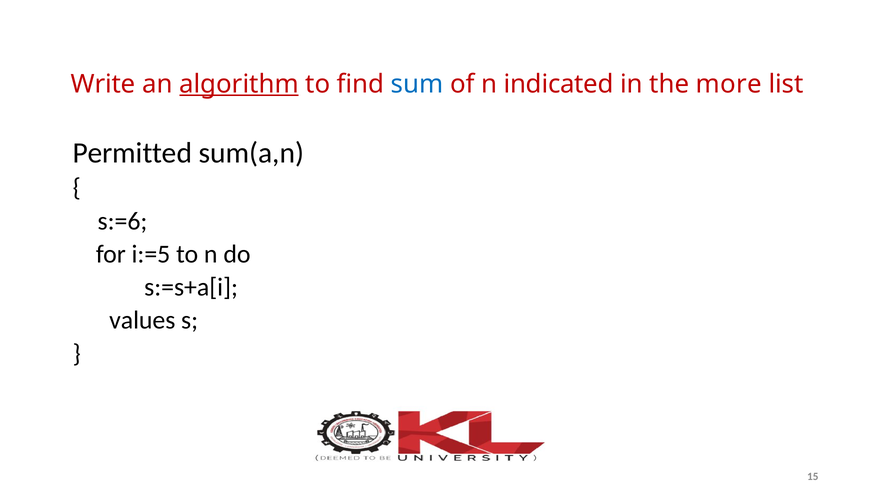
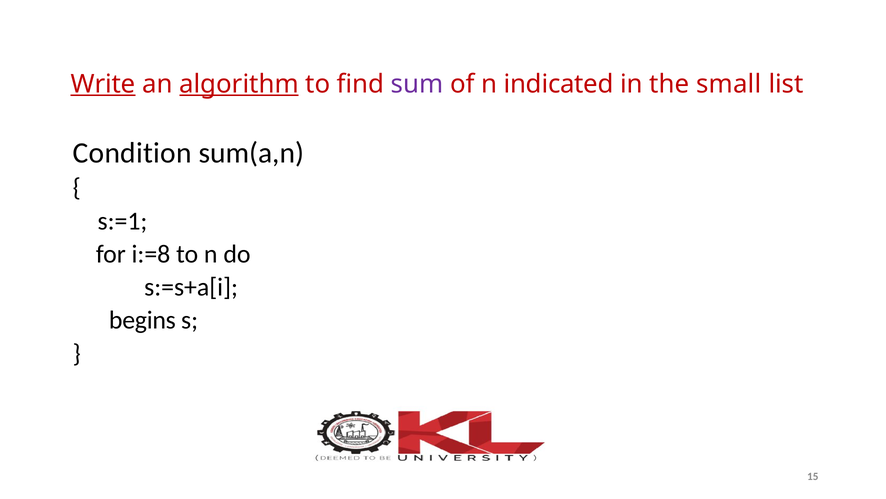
Write underline: none -> present (103, 84)
sum colour: blue -> purple (417, 84)
more: more -> small (729, 84)
Permitted: Permitted -> Condition (132, 153)
s:=6: s:=6 -> s:=1 (122, 221)
i:=5: i:=5 -> i:=8 (151, 254)
values: values -> begins (142, 320)
